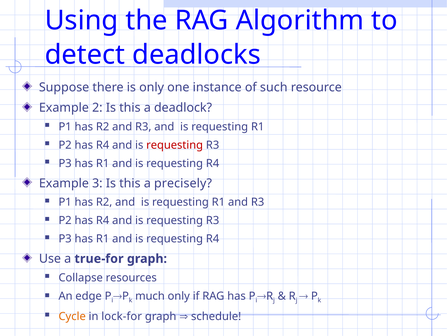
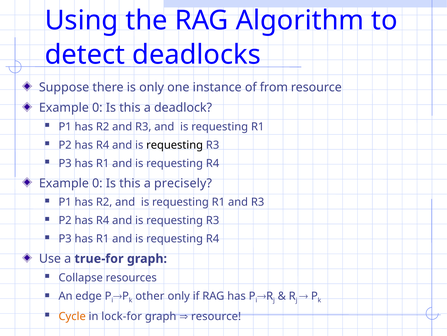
such: such -> from (274, 87)
2: 2 -> 0 (97, 108)
requesting colour: red -> black (175, 145)
3: 3 -> 0 (97, 183)
much: much -> other (150, 295)
schedule: schedule -> resource (216, 316)
